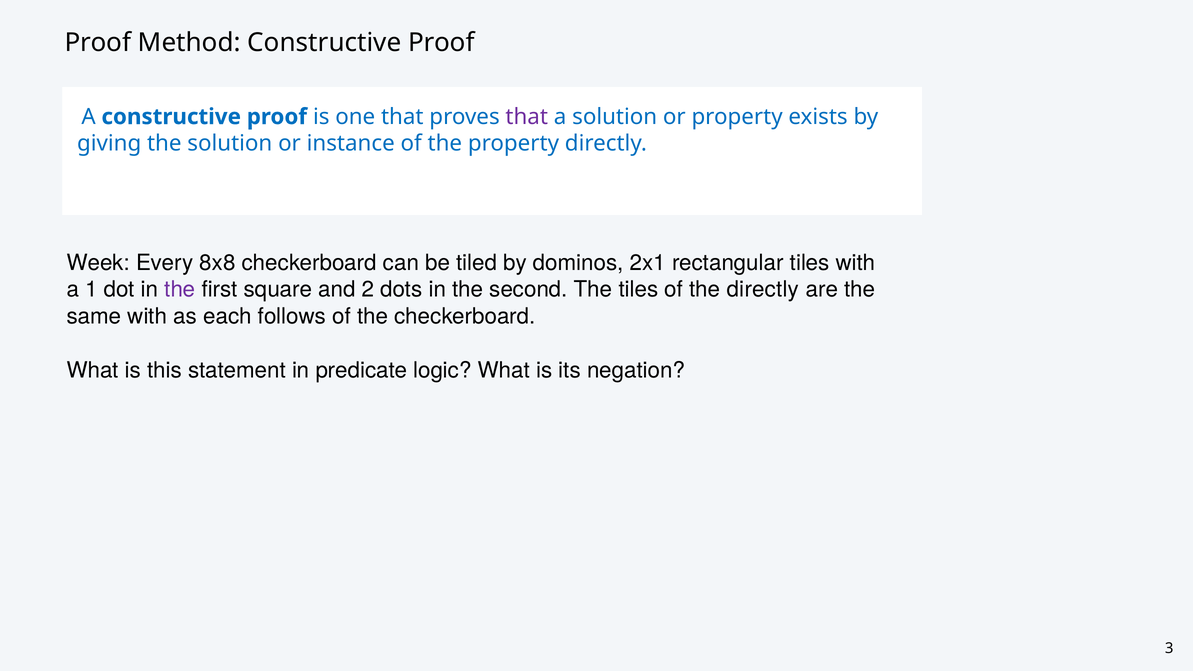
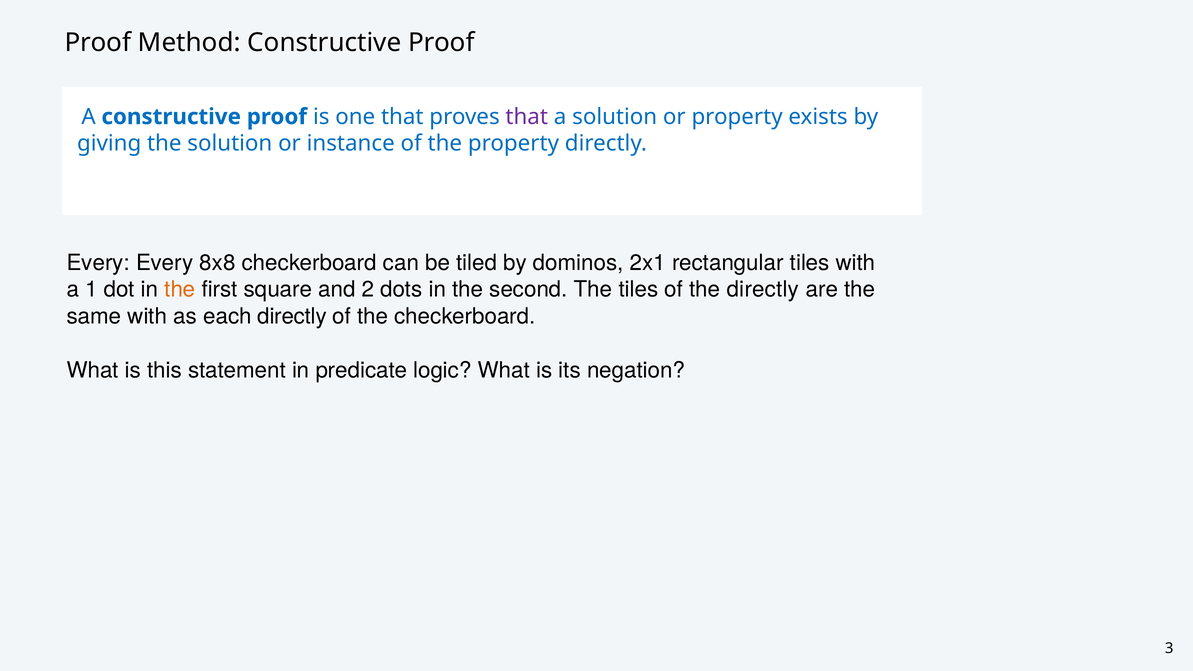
Week: Week -> Every (98, 263)
the colour: purple -> orange (180, 290)
each follows: follows -> directly (292, 316)
